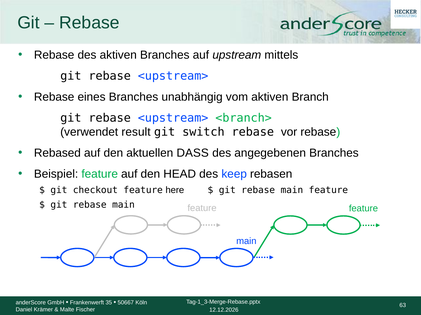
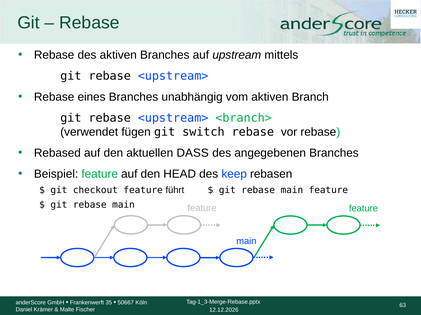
result: result -> fügen (136, 132)
here: here -> führt (175, 190)
